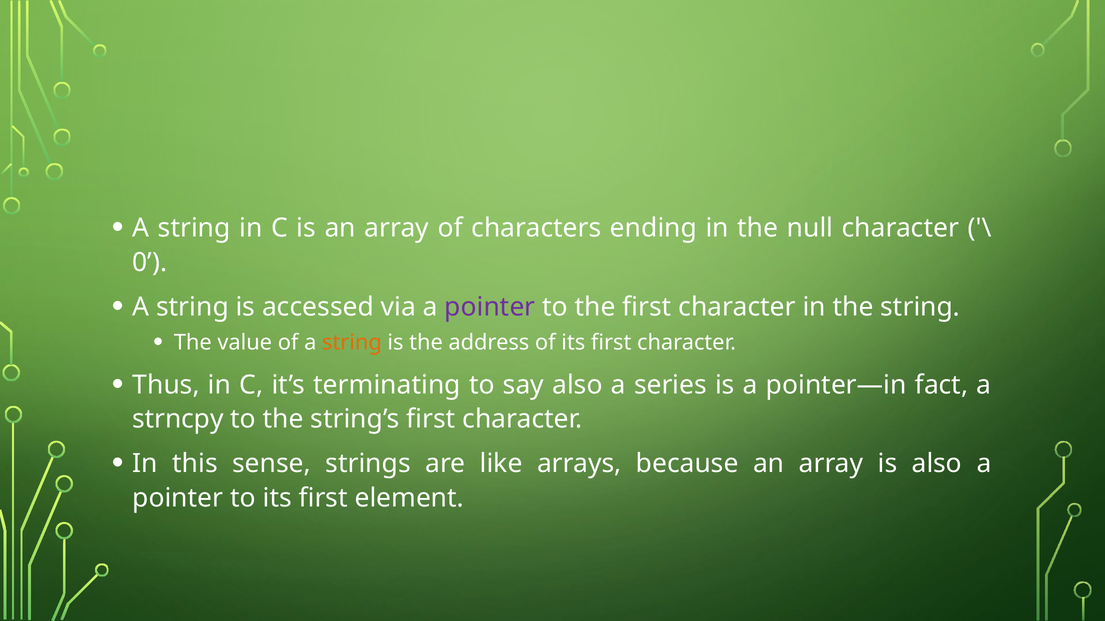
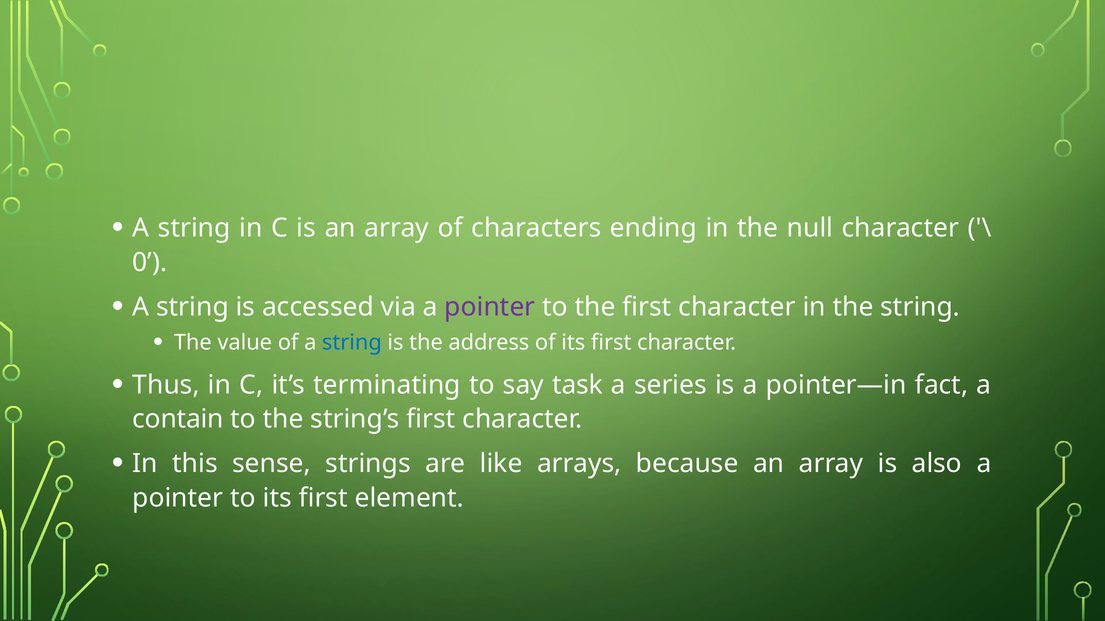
string colour: orange -> blue (352, 343)
say also: also -> task (578, 385)
strncpy: strncpy -> contain (178, 419)
